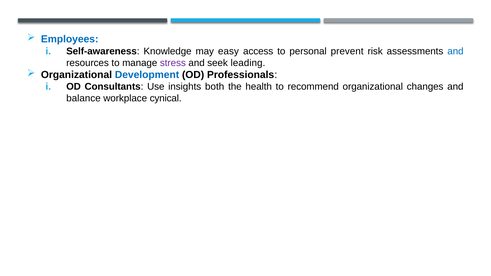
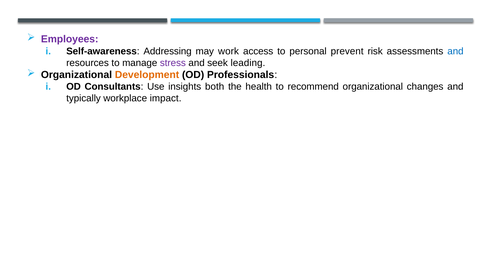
Employees colour: blue -> purple (70, 39)
Knowledge: Knowledge -> Addressing (168, 51)
easy: easy -> work (228, 51)
Development colour: blue -> orange (147, 75)
balance: balance -> typically (84, 98)
cynical: cynical -> impact (166, 98)
